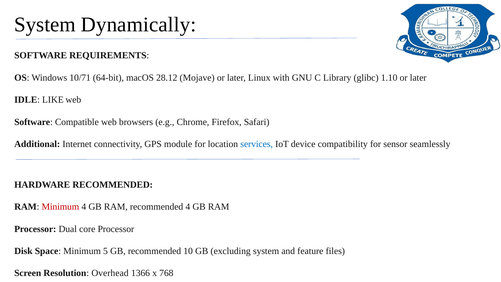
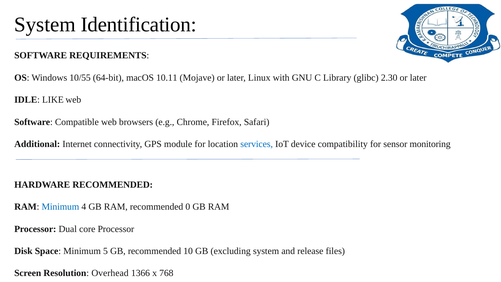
Dynamically: Dynamically -> Identification (139, 25)
10/71: 10/71 -> 10/55 (80, 78)
28.12: 28.12 -> 10.11 (167, 78)
1.10: 1.10 -> 2.30 (389, 78)
seamlessly: seamlessly -> monitoring (430, 144)
Minimum colour: red -> blue (60, 207)
recommended 4: 4 -> 0 (188, 207)
feature: feature -> release (310, 251)
